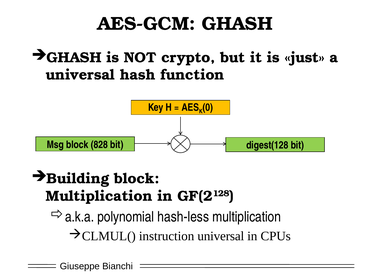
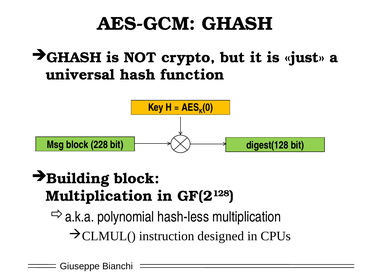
828: 828 -> 228 (99, 145)
instruction universal: universal -> designed (221, 236)
